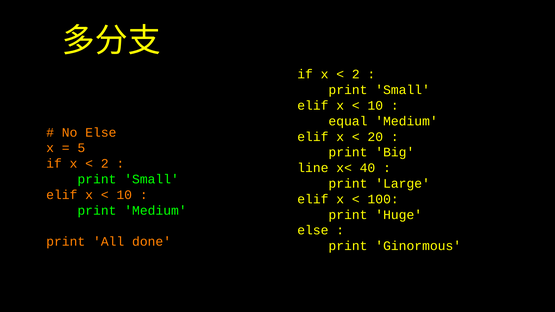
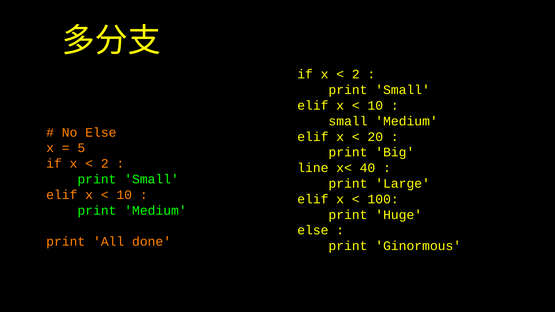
equal: equal -> small (348, 121)
